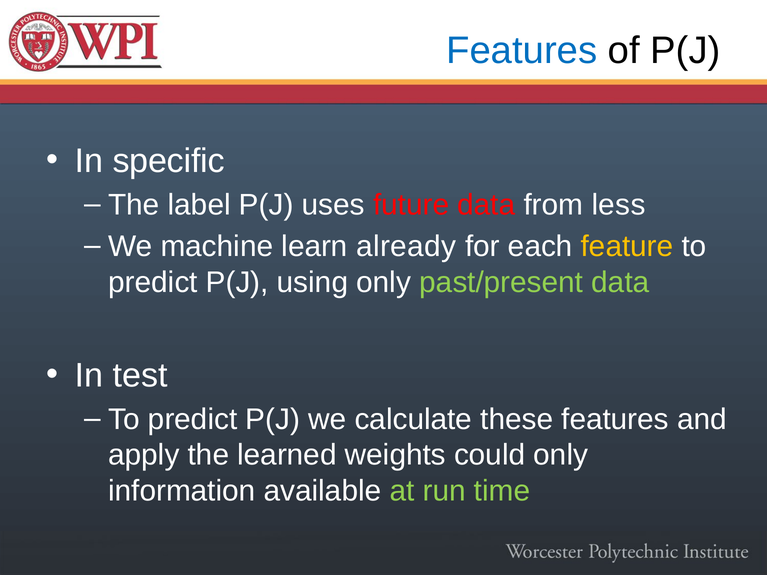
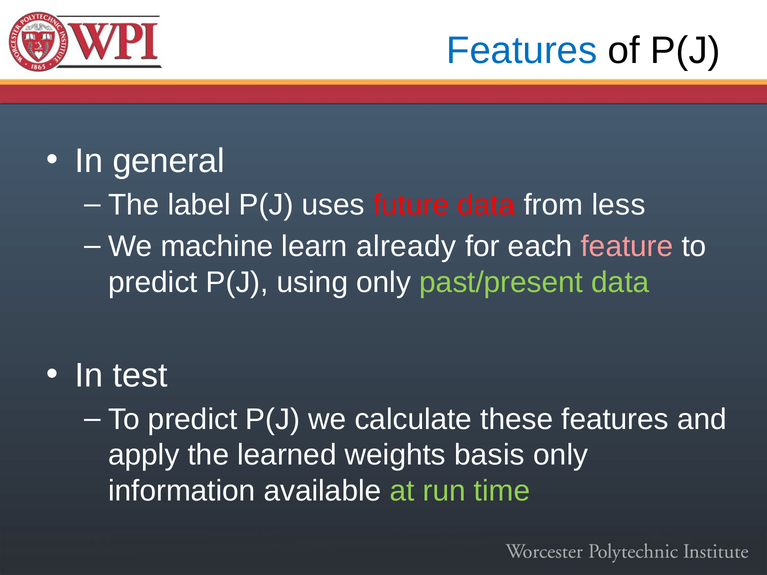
specific: specific -> general (169, 161)
feature colour: yellow -> pink (627, 247)
could: could -> basis (489, 455)
